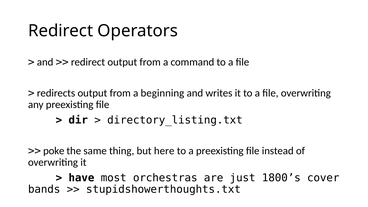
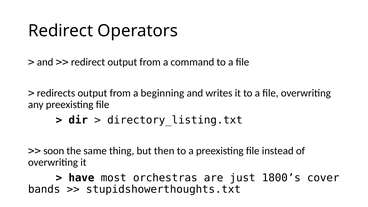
poke: poke -> soon (54, 151)
here: here -> then (164, 151)
